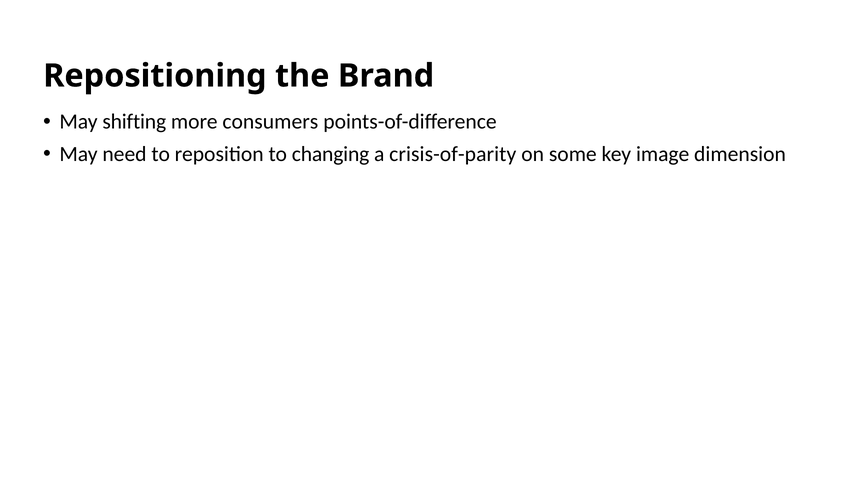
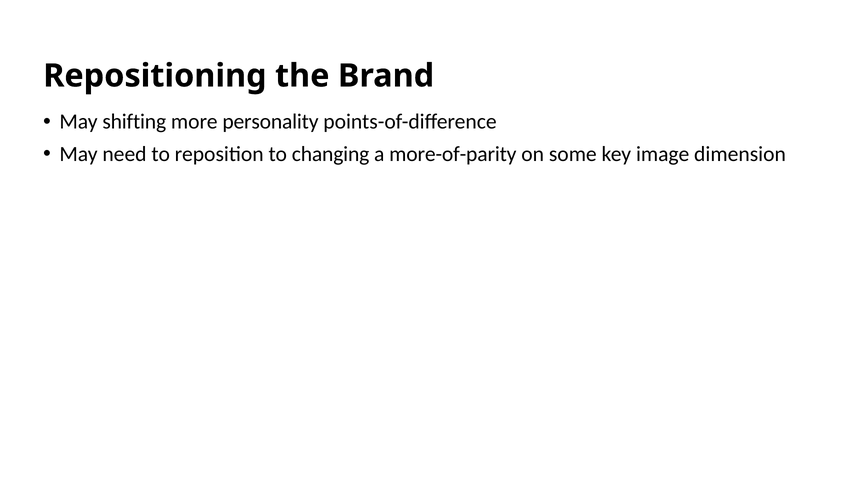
consumers: consumers -> personality (270, 122)
crisis-of-parity: crisis-of-parity -> more-of-parity (453, 154)
